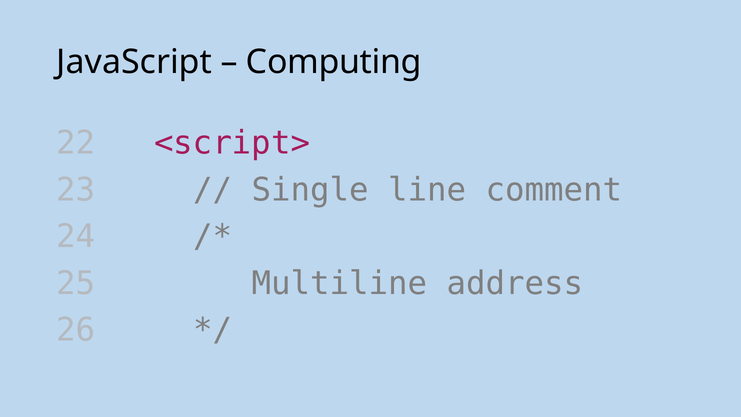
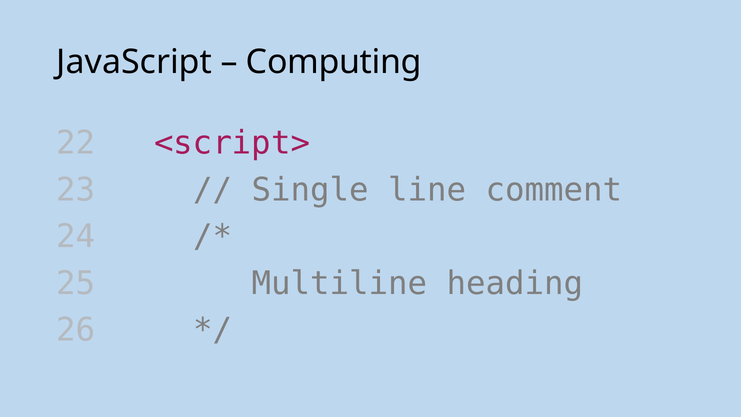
address: address -> heading (515, 283)
